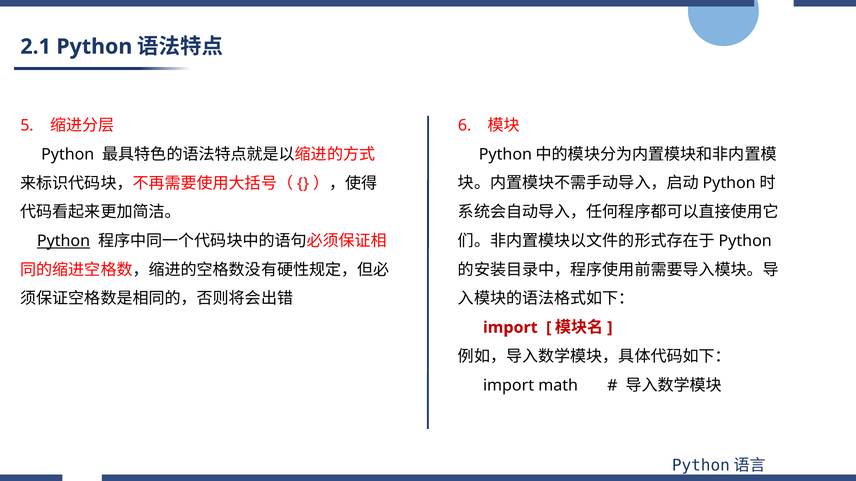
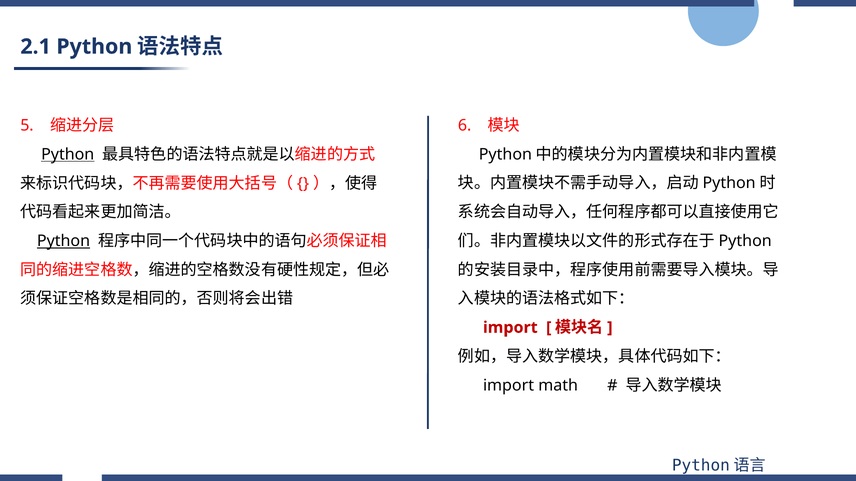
Python underline: none -> present (68, 155)
